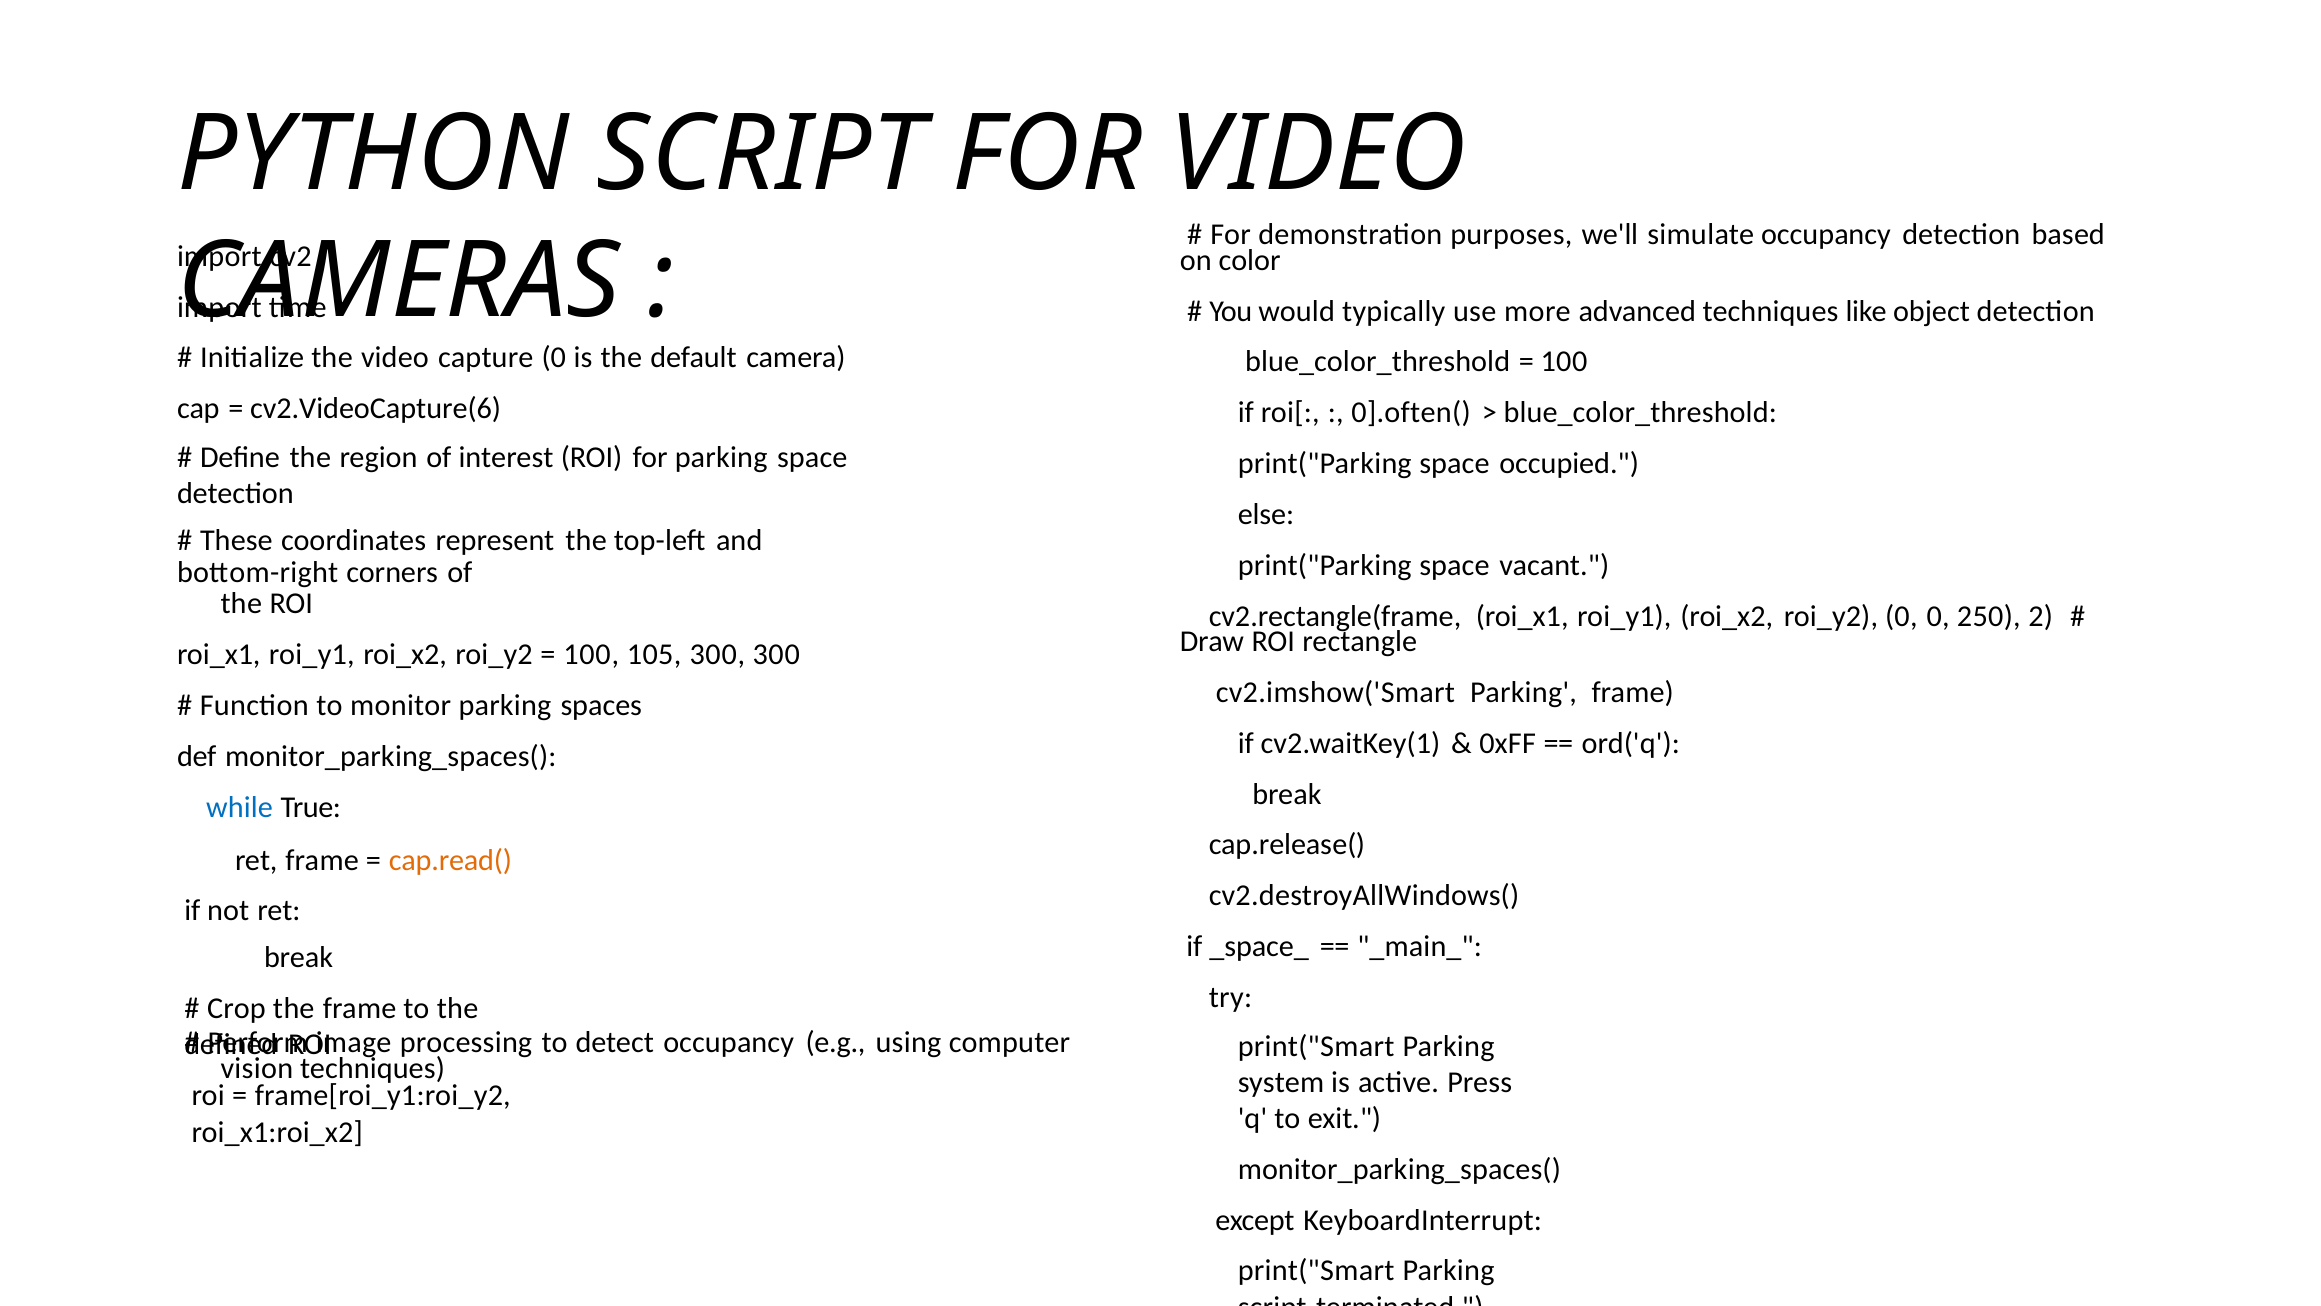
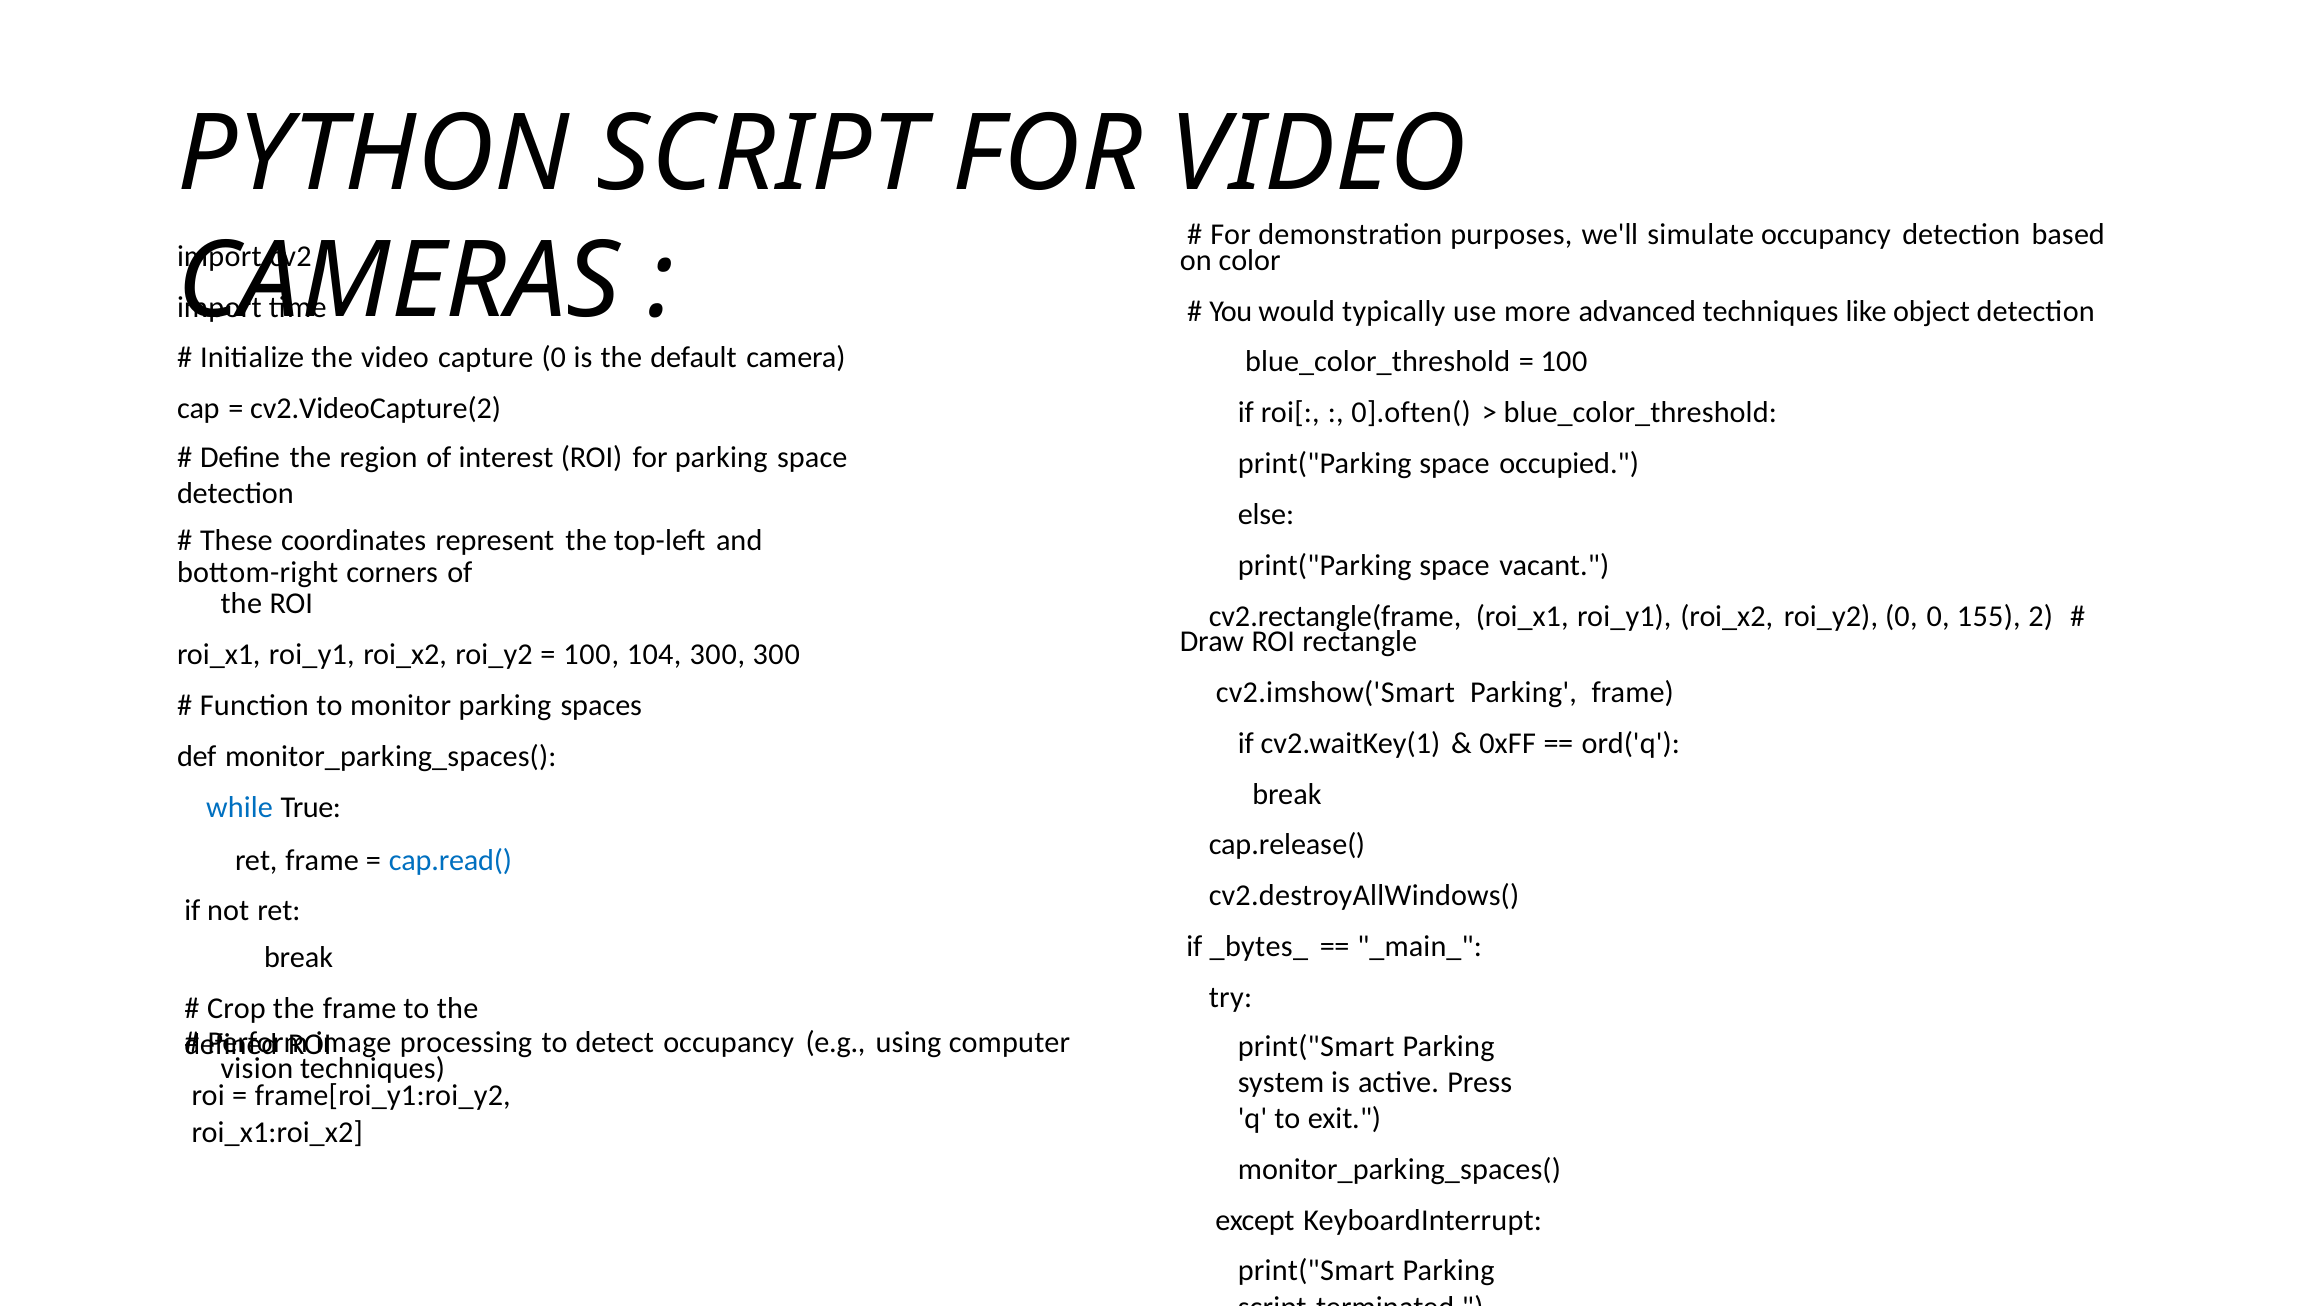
cv2.VideoCapture(6: cv2.VideoCapture(6 -> cv2.VideoCapture(2 (376, 408)
250: 250 -> 155 (1989, 616)
105: 105 -> 104 (654, 655)
cap.read( colour: orange -> blue (450, 860)
_space_: _space_ -> _bytes_ (1259, 946)
